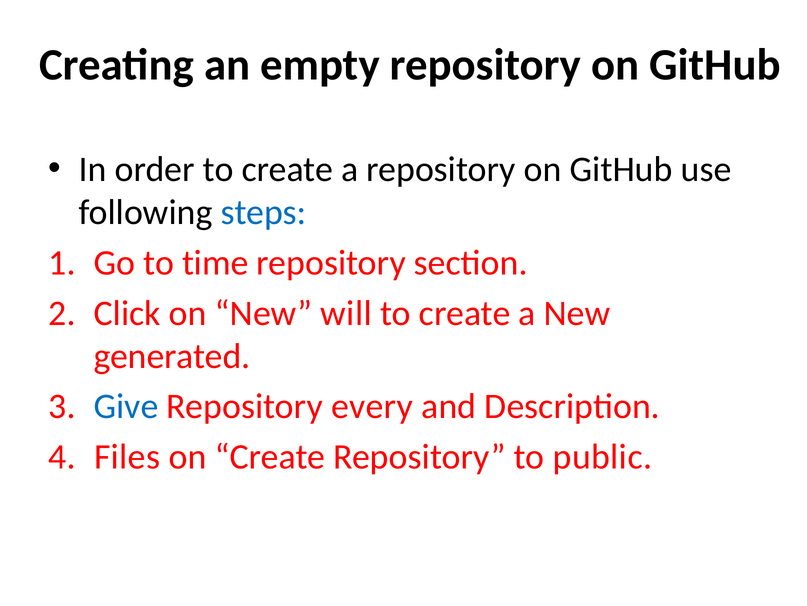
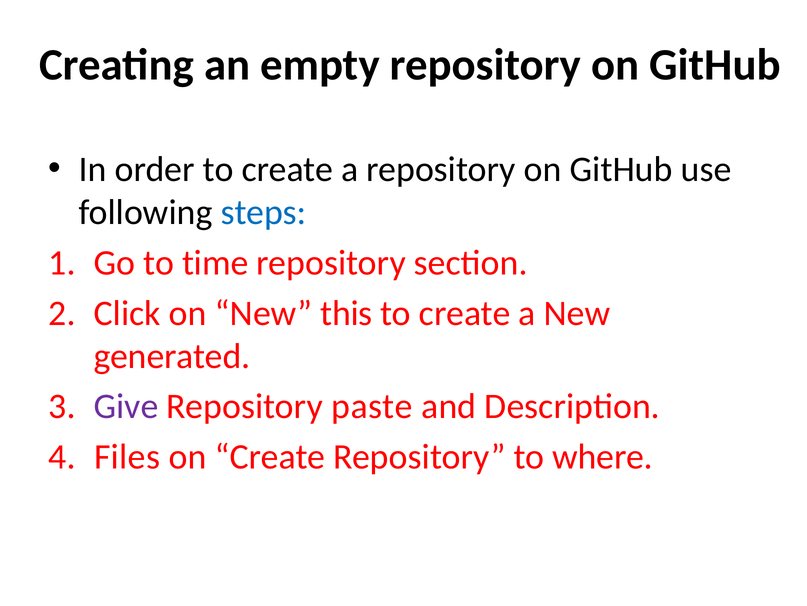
will: will -> this (346, 313)
Give colour: blue -> purple (126, 406)
every: every -> paste (372, 406)
public: public -> where (603, 456)
